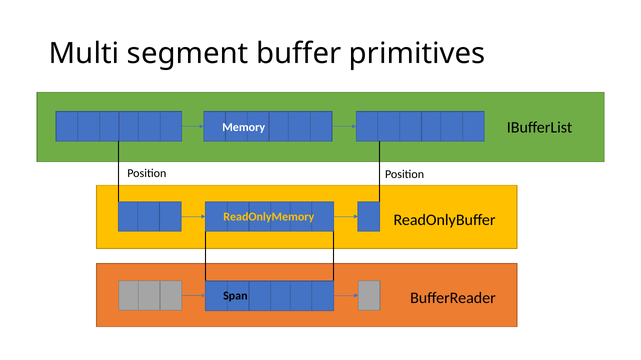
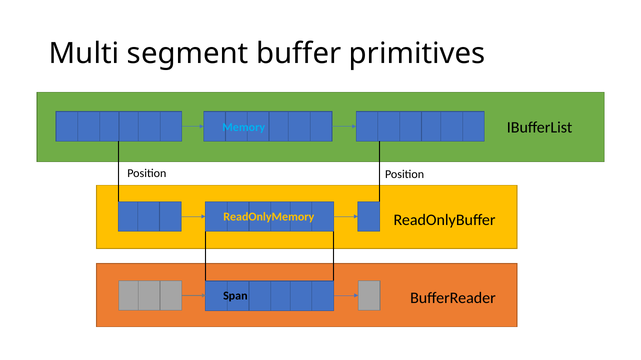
Memory colour: white -> light blue (244, 128)
